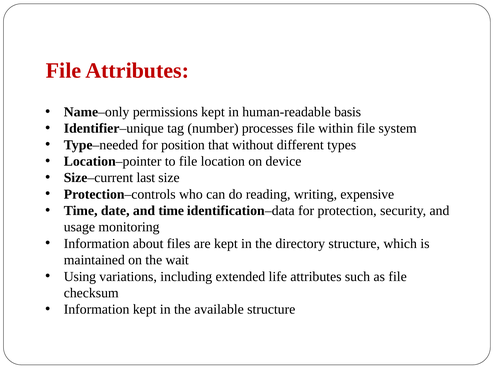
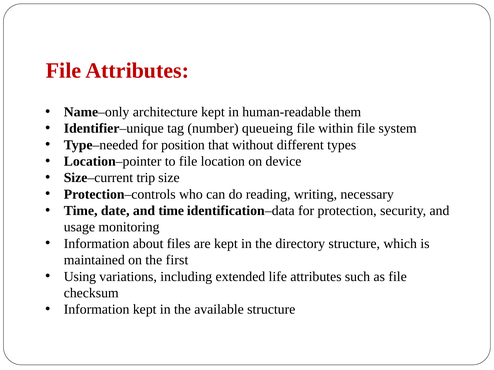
permissions: permissions -> architecture (165, 112)
basis: basis -> them (348, 112)
processes: processes -> queueing (267, 129)
last: last -> trip (146, 178)
expensive: expensive -> necessary (367, 194)
wait: wait -> first (177, 260)
